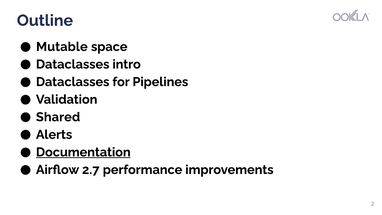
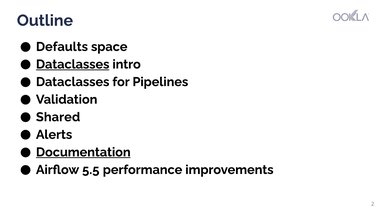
Mutable: Mutable -> Defaults (62, 47)
Dataclasses underline: none -> present (73, 64)
2.7: 2.7 -> 5.5 (91, 170)
